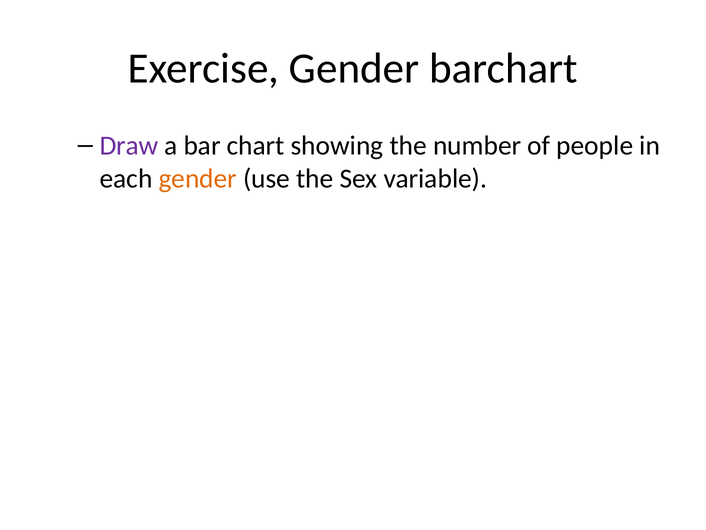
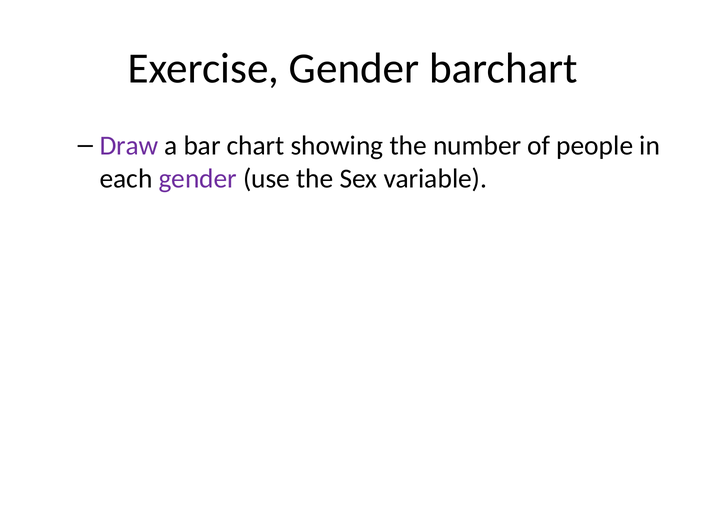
gender colour: orange -> purple (198, 178)
